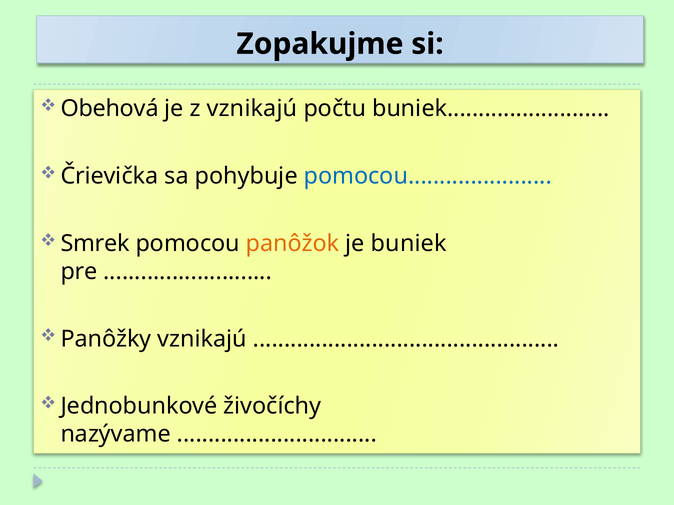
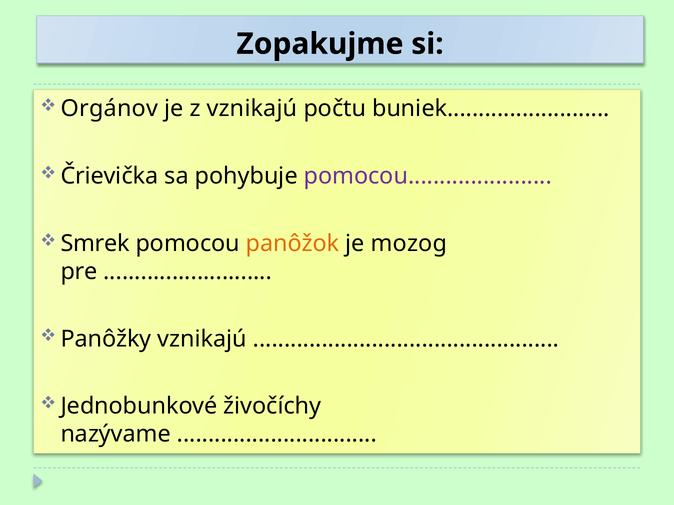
Obehová: Obehová -> Orgánov (109, 109)
pomocou colour: blue -> purple (428, 176)
je buniek: buniek -> mozog (409, 244)
